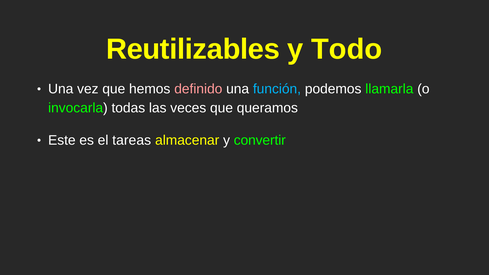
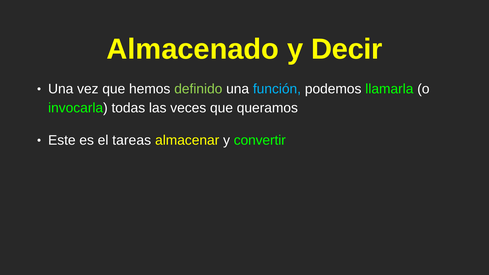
Reutilizables: Reutilizables -> Almacenado (193, 49)
Todo: Todo -> Decir (347, 49)
definido colour: pink -> light green (198, 89)
